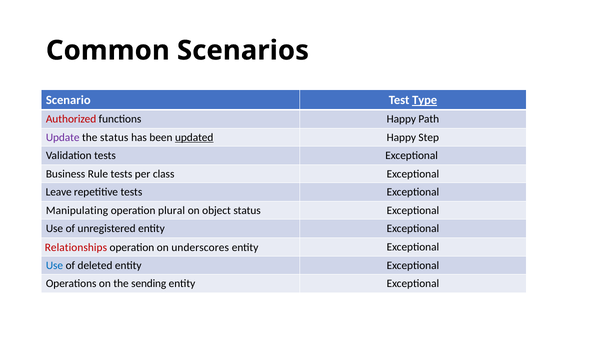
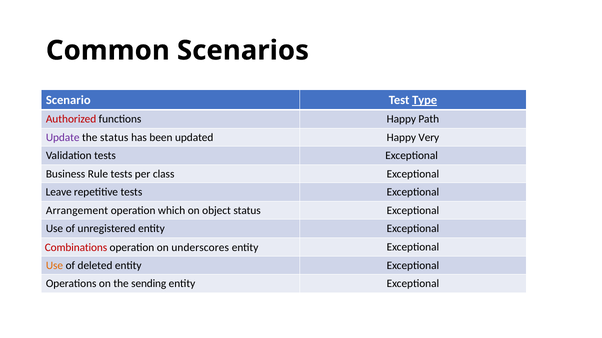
updated underline: present -> none (194, 138)
Step: Step -> Very (429, 138)
Manipulating: Manipulating -> Arrangement (77, 211)
plural: plural -> which (172, 211)
Relationships: Relationships -> Combinations (76, 248)
Use colour: blue -> orange (55, 266)
